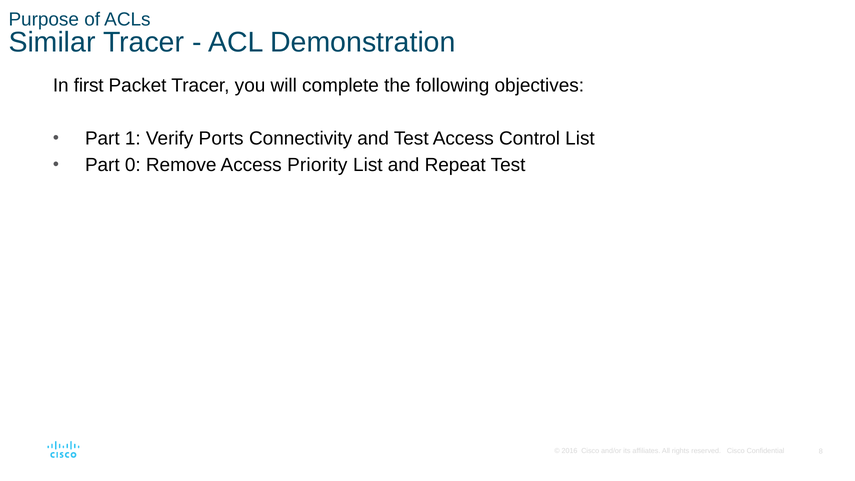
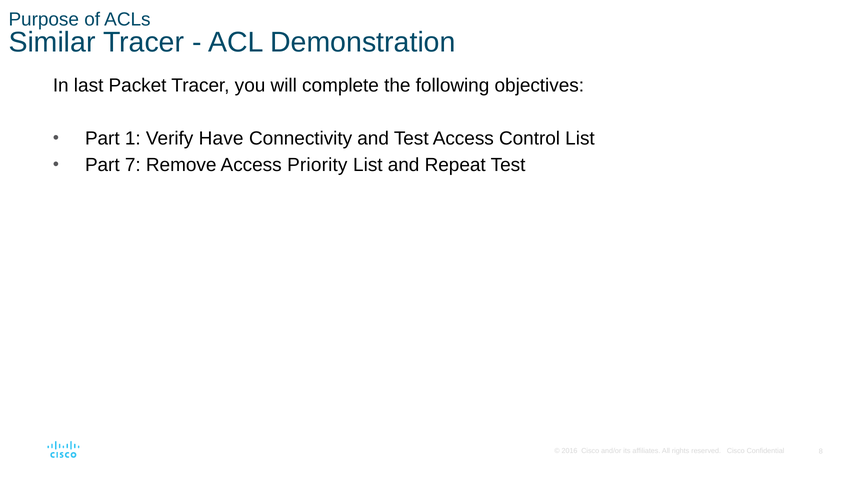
first: first -> last (89, 85)
Ports: Ports -> Have (221, 139)
0: 0 -> 7 (133, 165)
